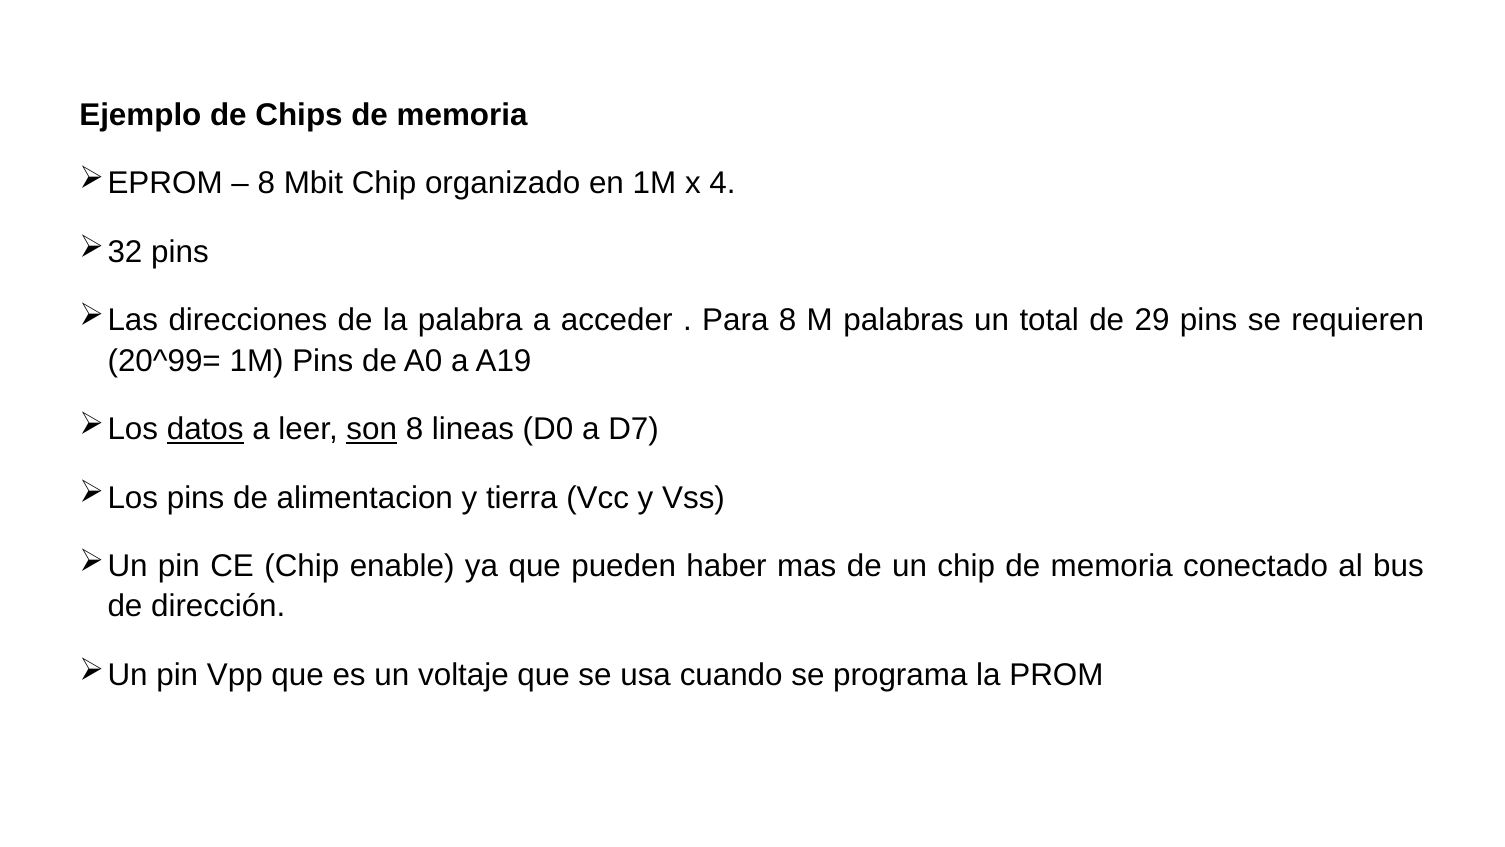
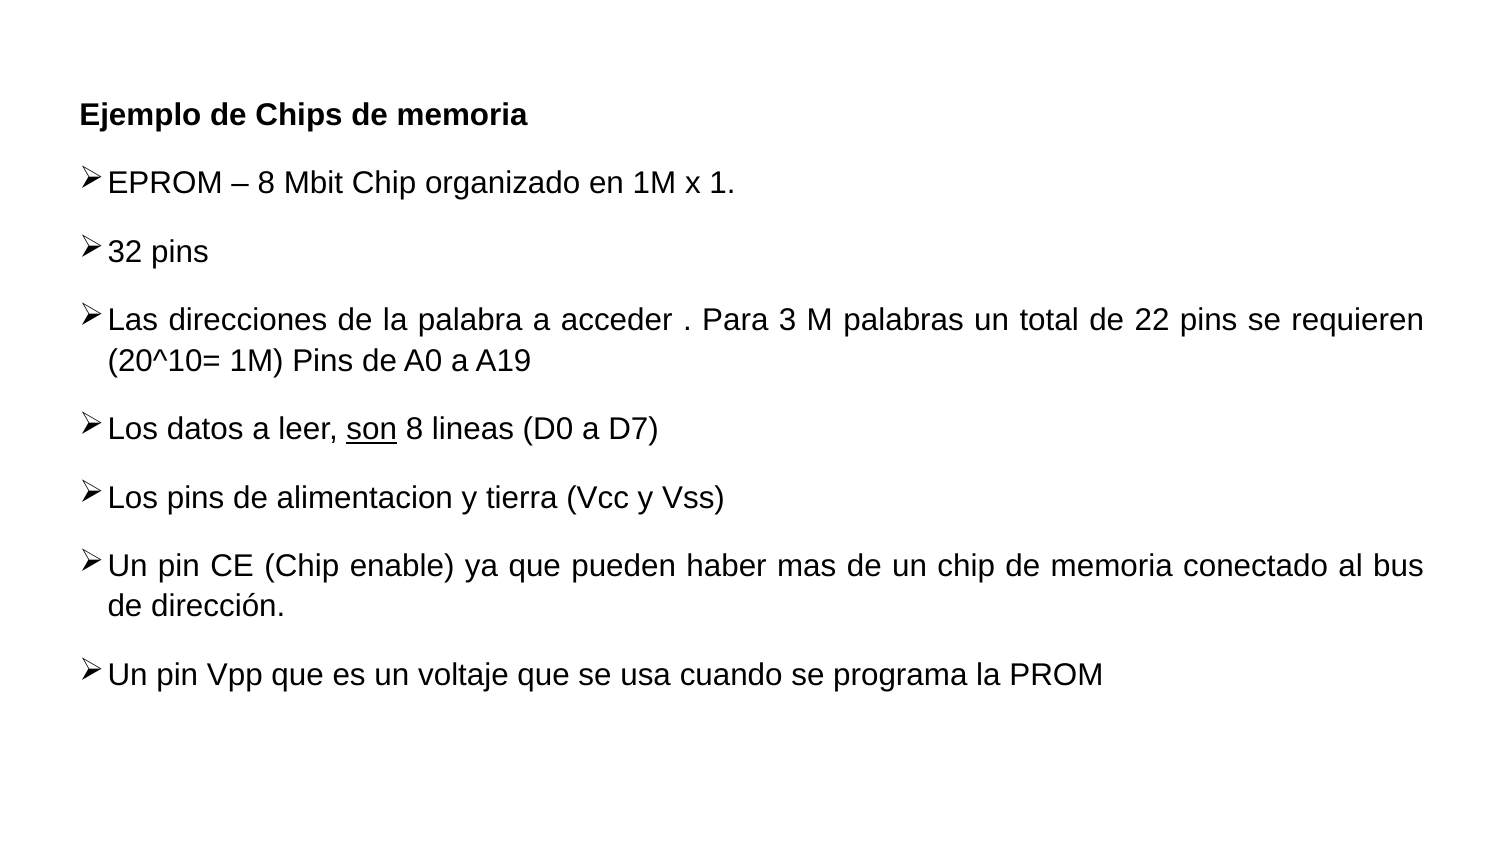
4: 4 -> 1 (723, 183)
Para 8: 8 -> 3 (788, 320)
29: 29 -> 22 (1152, 320)
20^99=: 20^99= -> 20^10= (164, 360)
datos underline: present -> none (205, 429)
